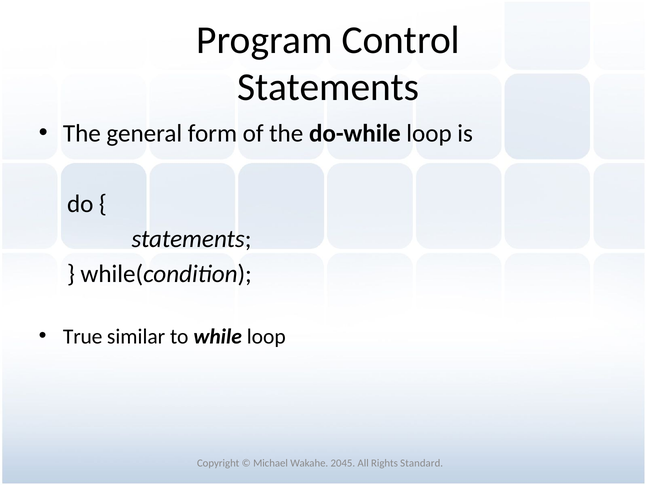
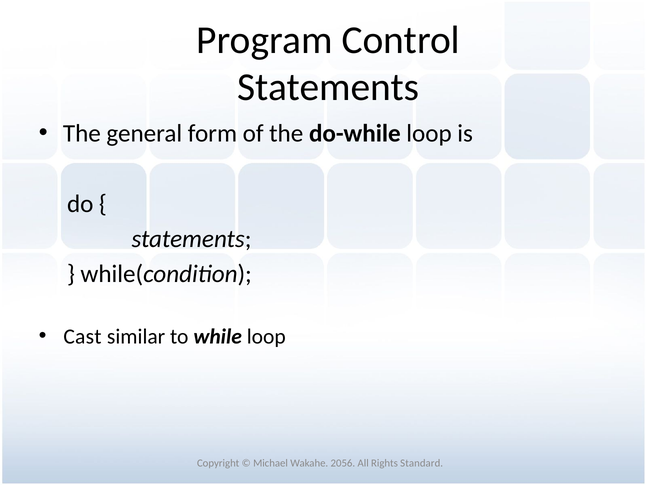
True: True -> Cast (82, 336)
2045: 2045 -> 2056 (343, 463)
